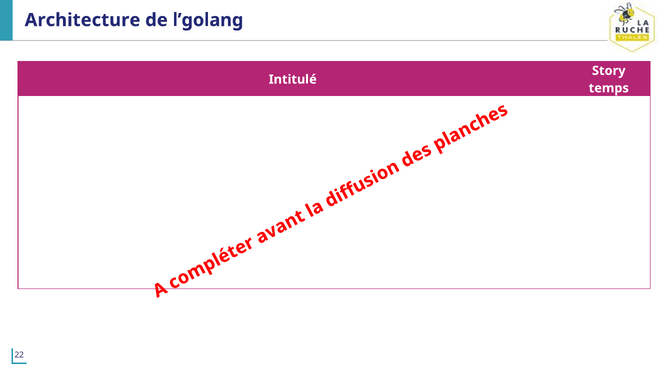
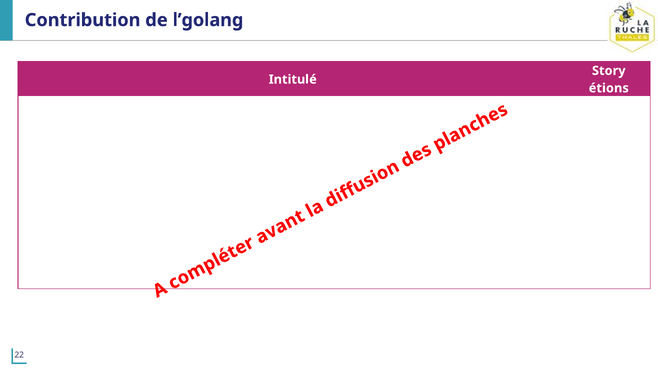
Architecture: Architecture -> Contribution (83, 20)
temps: temps -> étions (609, 88)
